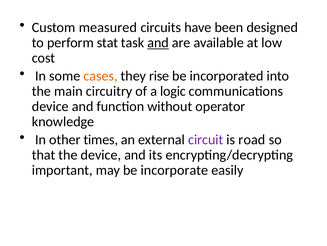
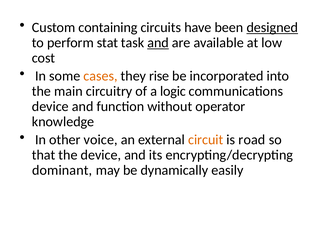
measured: measured -> containing (108, 27)
designed underline: none -> present (272, 27)
times: times -> voice (101, 139)
circuit colour: purple -> orange (206, 139)
important: important -> dominant (62, 170)
incorporate: incorporate -> dynamically (174, 170)
